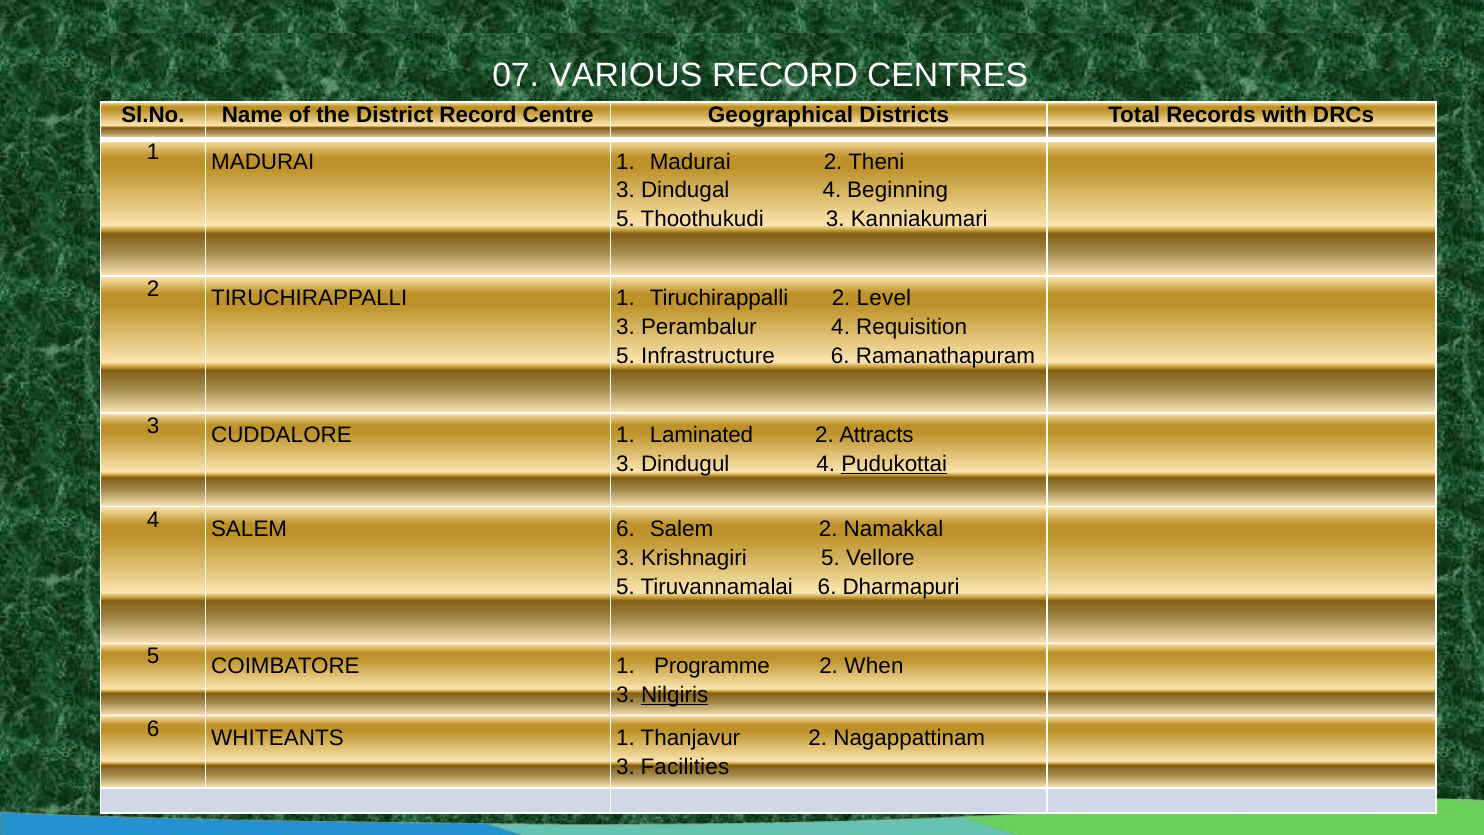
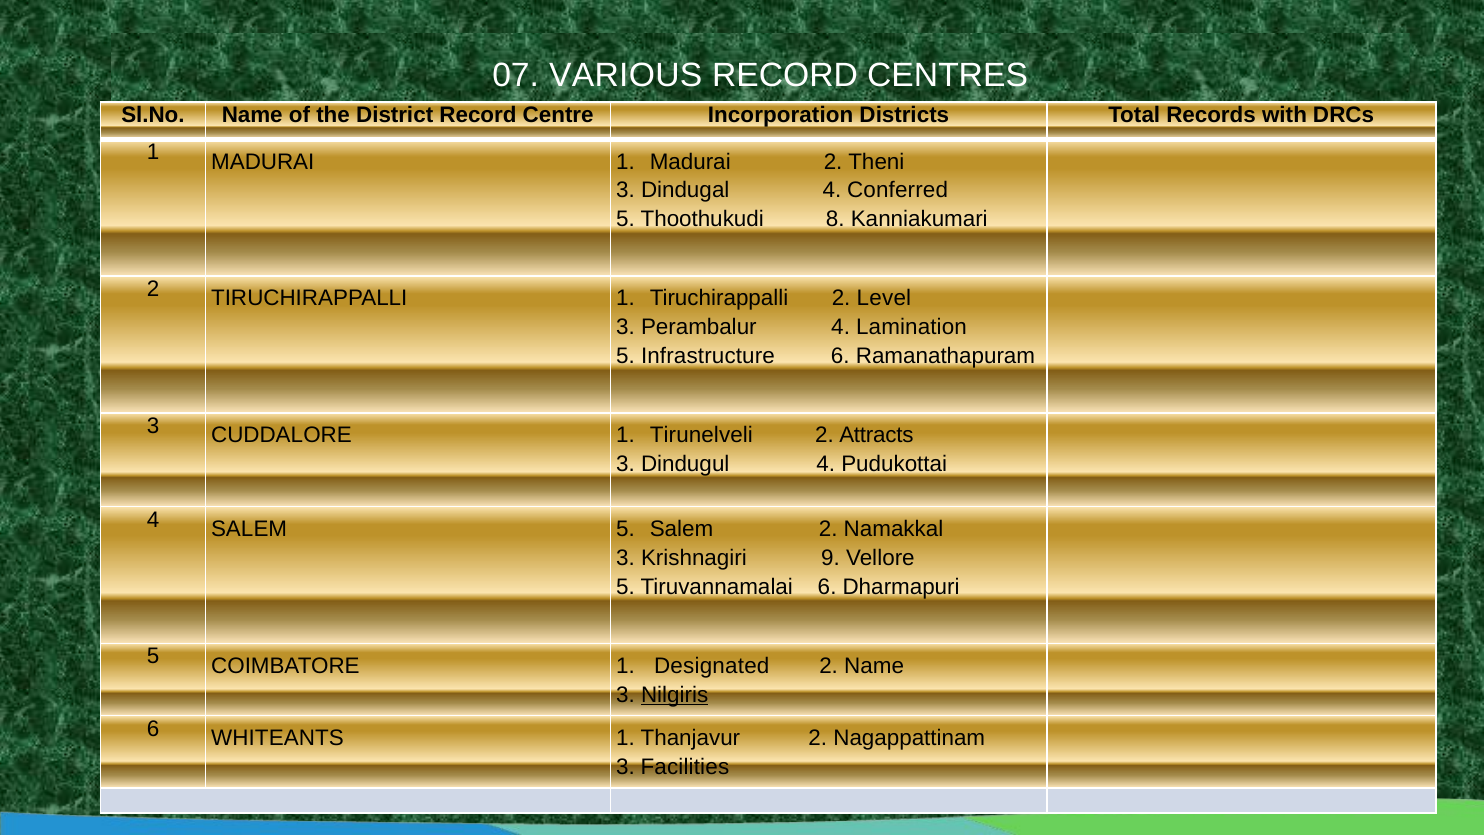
Geographical: Geographical -> Incorporation (781, 115)
Beginning: Beginning -> Conferred (898, 190)
Thoothukudi 3: 3 -> 8 (835, 219)
Requisition: Requisition -> Lamination (912, 327)
Laminated: Laminated -> Tirunelveli (701, 435)
Pudukottai underline: present -> none (894, 464)
SALEM 6: 6 -> 5 (626, 529)
Krishnagiri 5: 5 -> 9 (831, 558)
Programme: Programme -> Designated (712, 666)
2 When: When -> Name (874, 666)
